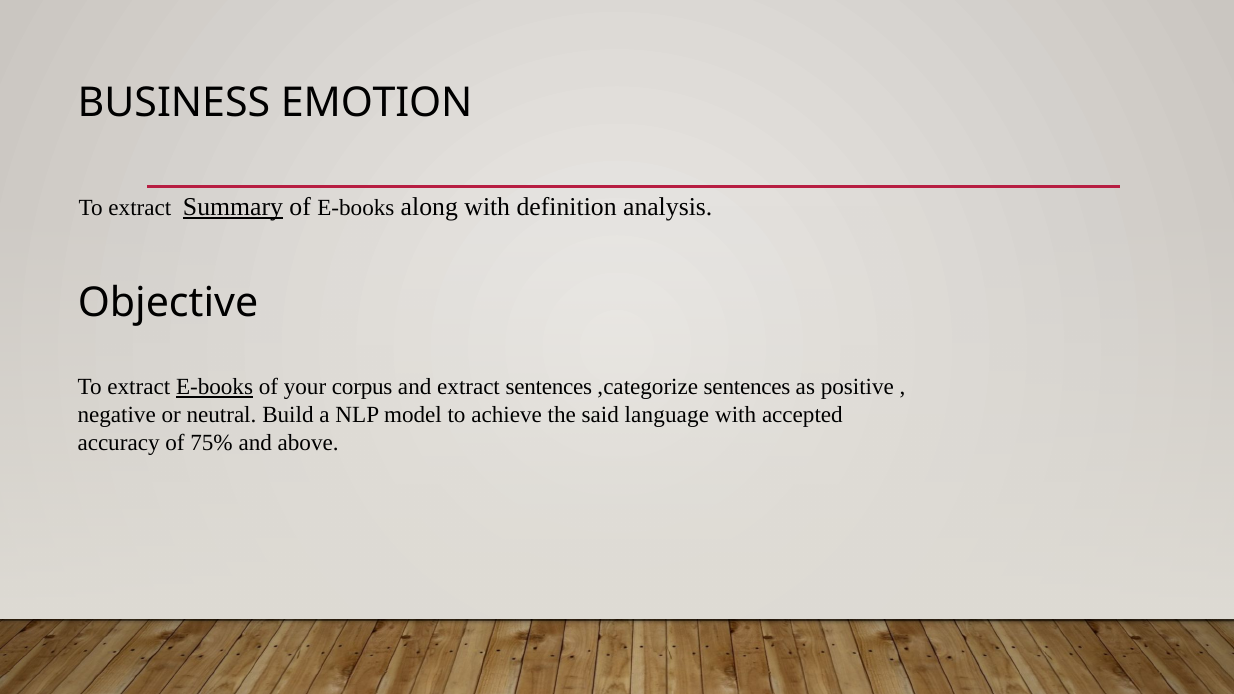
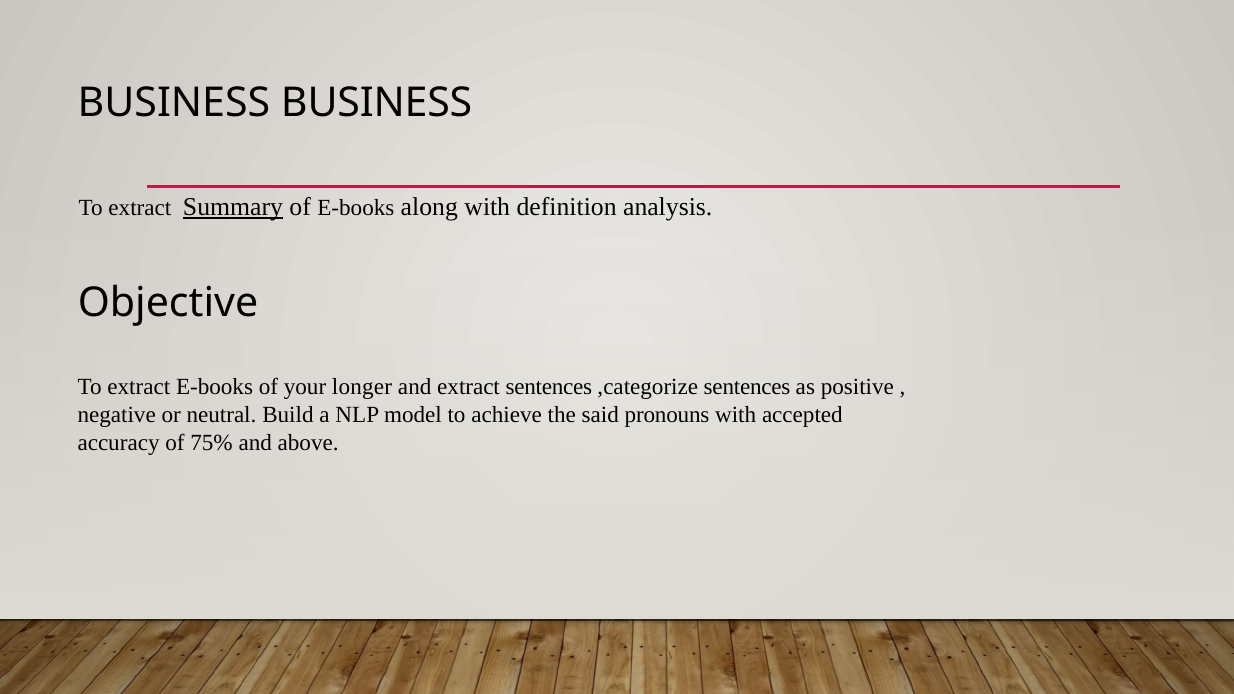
BUSINESS EMOTION: EMOTION -> BUSINESS (377, 103)
E-books underline: present -> none (215, 387)
corpus: corpus -> longer (362, 387)
language: language -> pronouns (667, 415)
